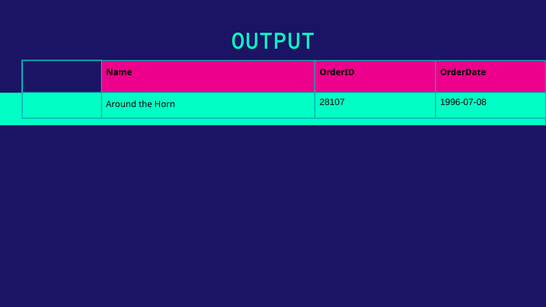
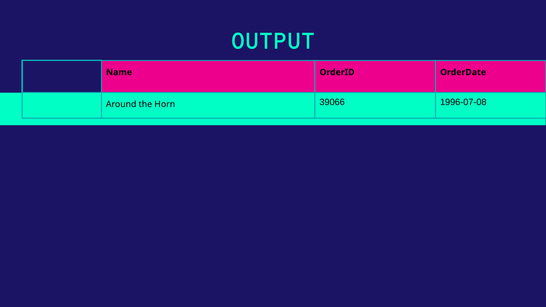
28107: 28107 -> 39066 (332, 102)
